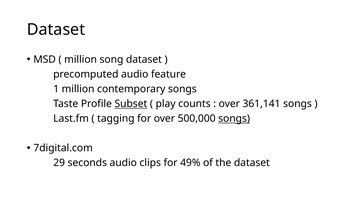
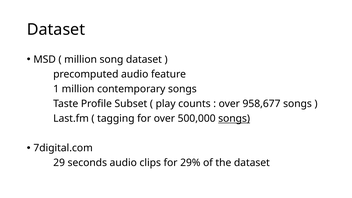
Subset underline: present -> none (131, 104)
361,141: 361,141 -> 958,677 (262, 104)
49%: 49% -> 29% (190, 163)
